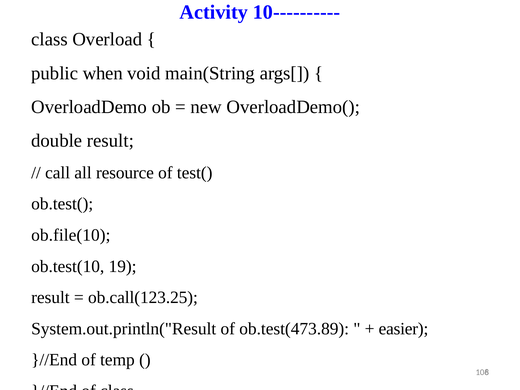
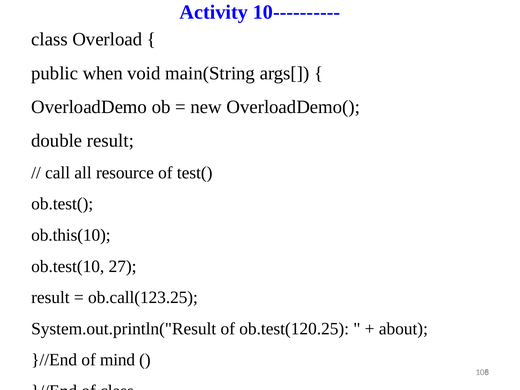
ob.file(10: ob.file(10 -> ob.this(10 (71, 235)
19: 19 -> 27 (123, 266)
ob.test(473.89: ob.test(473.89 -> ob.test(120.25 (294, 329)
easier: easier -> about (403, 329)
temp: temp -> mind (118, 360)
